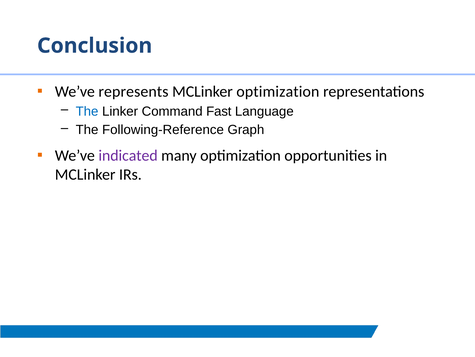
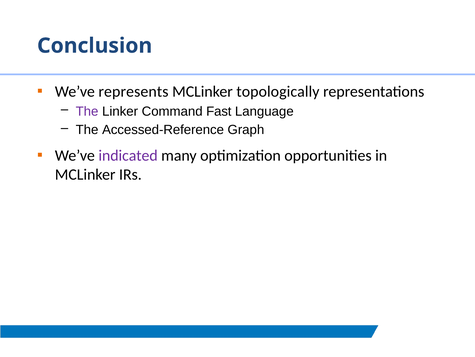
MCLinker optimization: optimization -> topologically (278, 91)
The colour: blue -> purple (87, 111)
Following-Reference: Following-Reference -> Accessed-Reference (163, 130)
